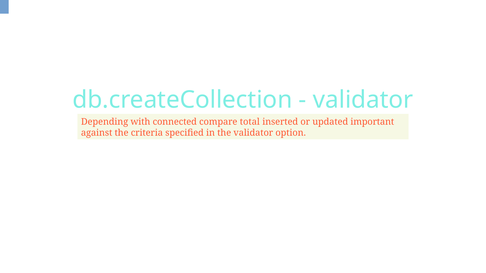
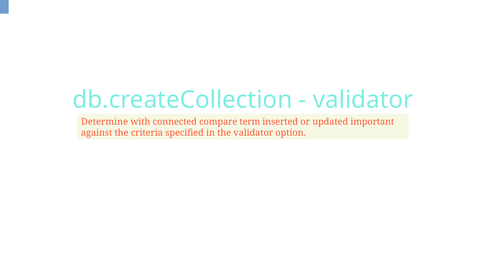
Depending: Depending -> Determine (105, 122)
total: total -> term (250, 122)
